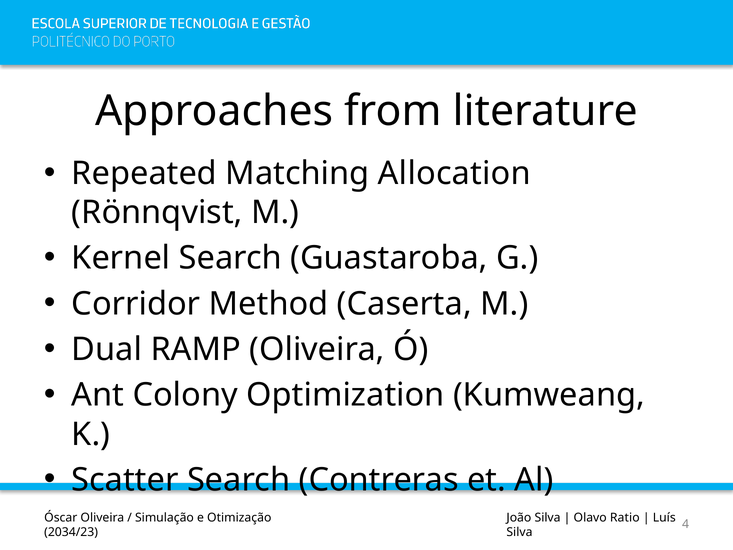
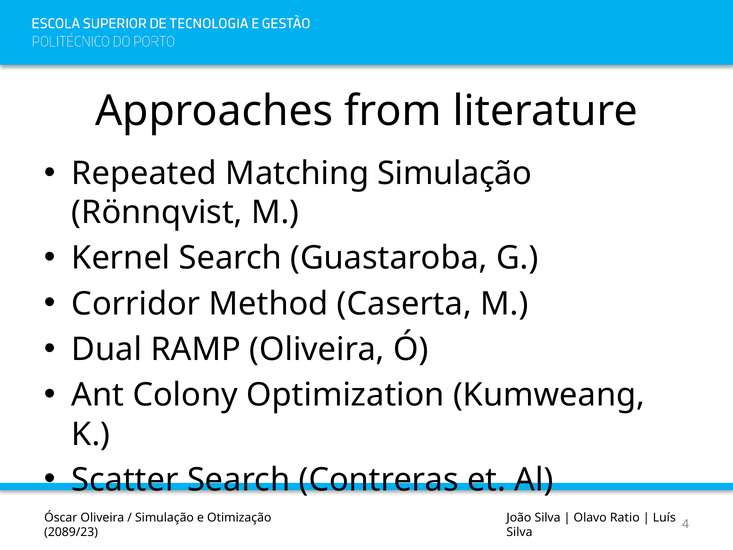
Matching Allocation: Allocation -> Simulação (455, 173)
2034/23: 2034/23 -> 2089/23 (71, 532)
